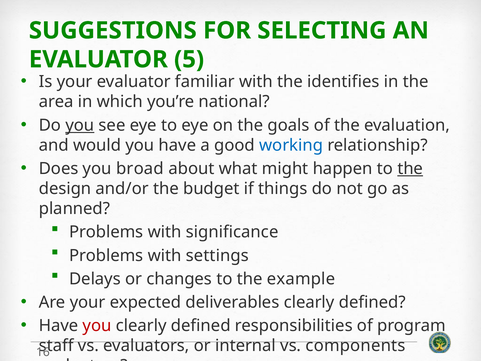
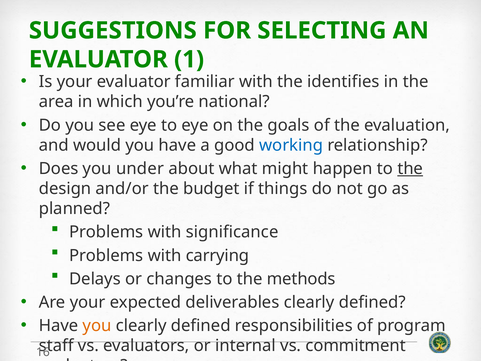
5: 5 -> 1 (189, 59)
you underline: present -> none (80, 125)
broad: broad -> under (140, 169)
settings: settings -> carrying (217, 255)
example: example -> methods (301, 279)
you colour: red -> orange (97, 325)
components: components -> commitment (356, 345)
